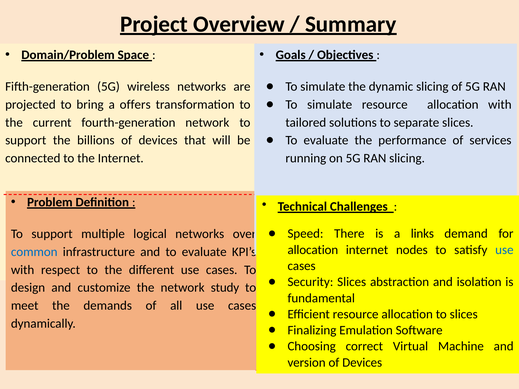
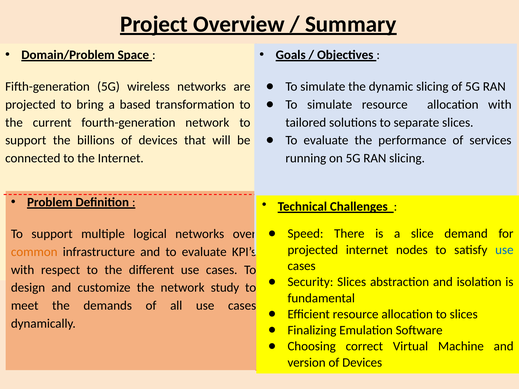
offers: offers -> based (135, 105)
links: links -> slice (422, 234)
allocation: allocation -> projected (313, 250)
common colour: blue -> orange (34, 252)
